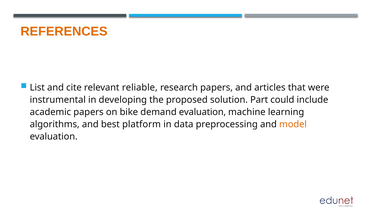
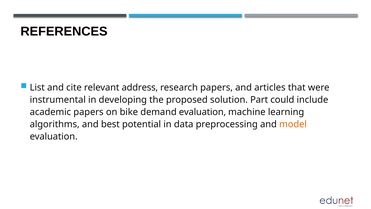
REFERENCES colour: orange -> black (64, 31)
reliable: reliable -> address (140, 87)
platform: platform -> potential (142, 124)
